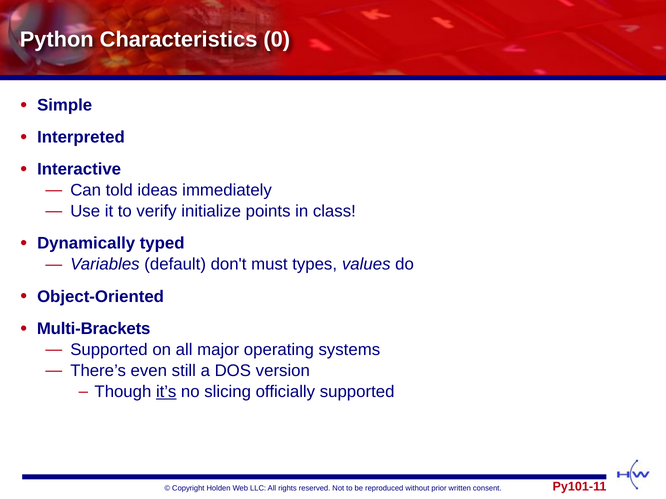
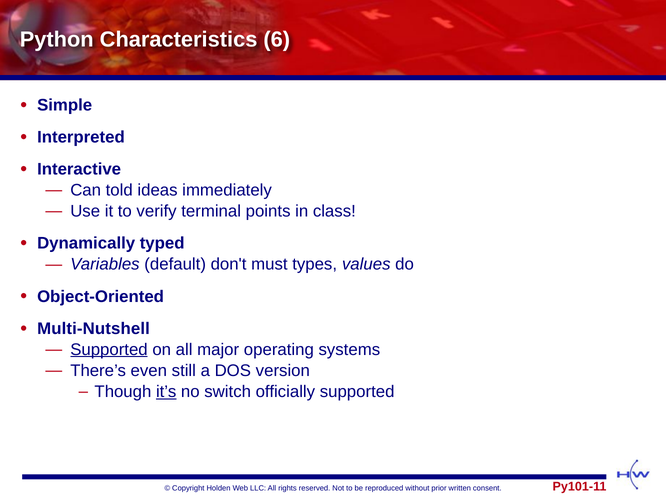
0: 0 -> 6 (277, 40)
initialize: initialize -> terminal (211, 212)
Multi-Brackets: Multi-Brackets -> Multi-Nutshell (94, 329)
Supported underline: none -> present (109, 350)
slicing: slicing -> switch (228, 392)
